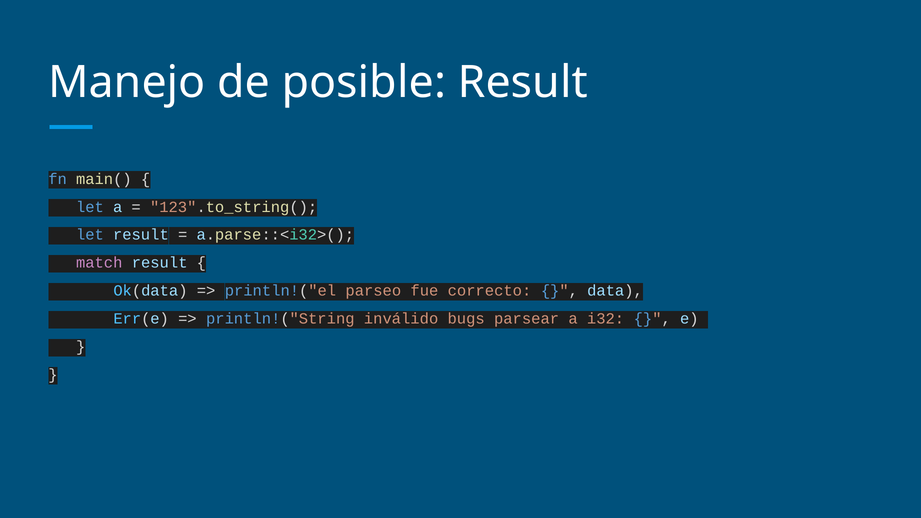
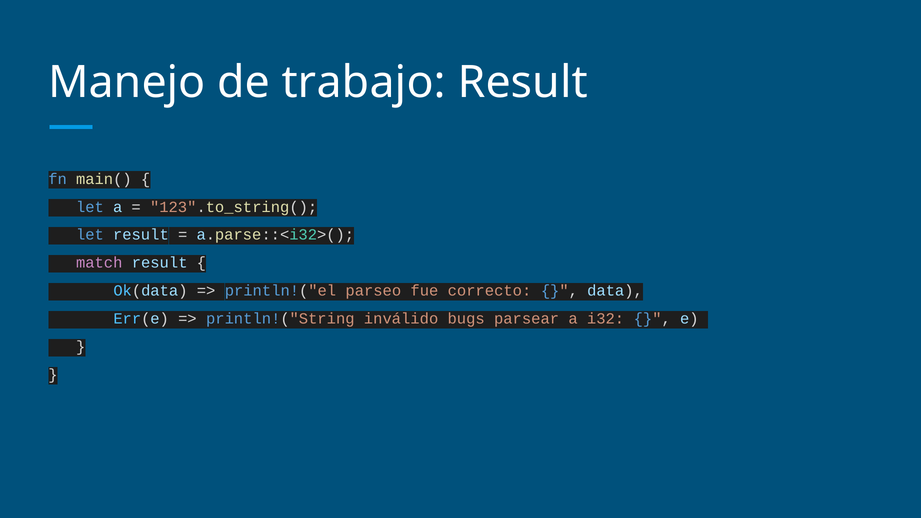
posible: posible -> trabajo (364, 82)
